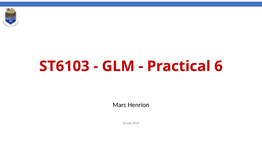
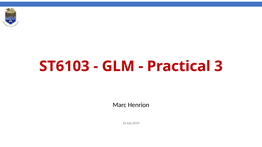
6: 6 -> 3 (218, 66)
